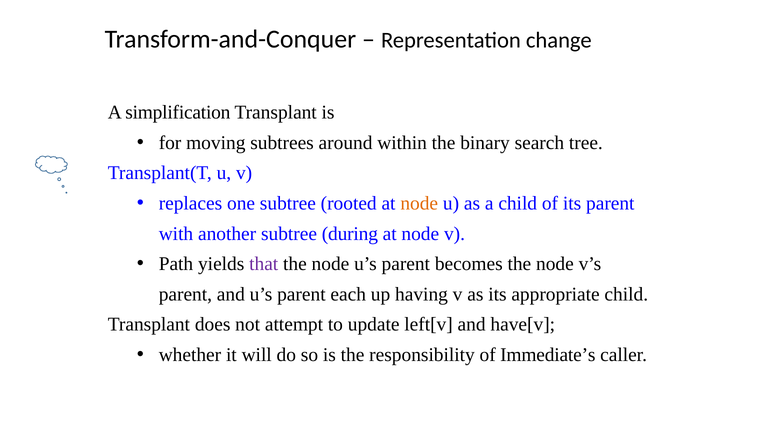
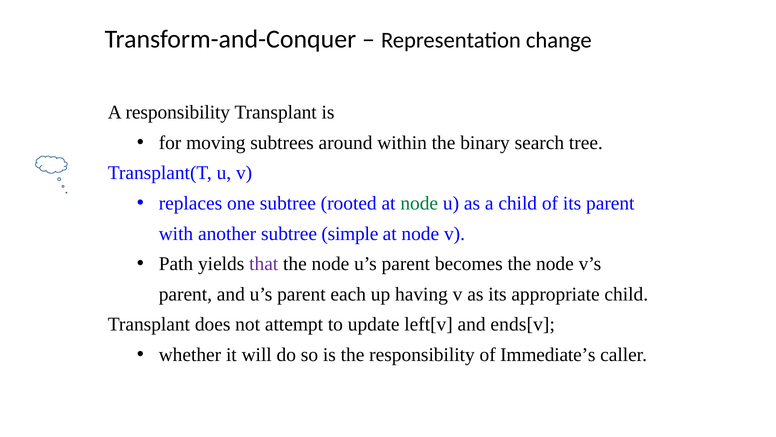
A simplification: simplification -> responsibility (178, 112)
node colour: orange -> green (419, 203)
during: during -> simple (350, 233)
have[v: have[v -> ends[v (523, 324)
